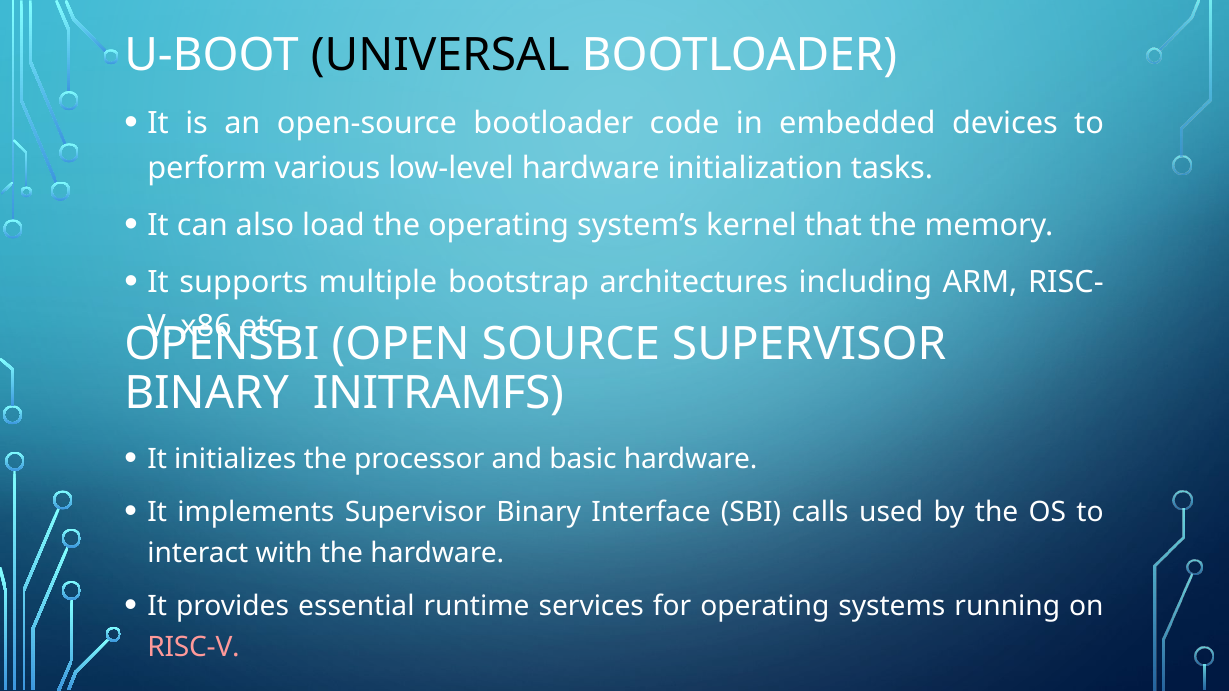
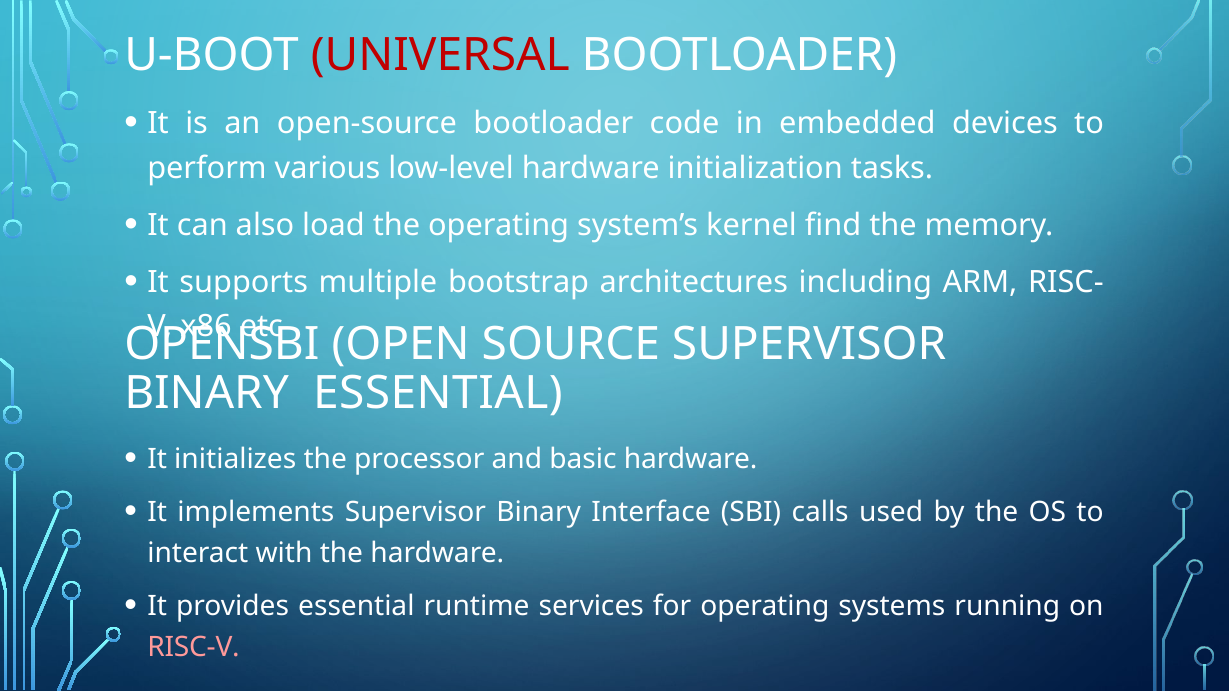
UNIVERSAL colour: black -> red (440, 55)
that: that -> find (833, 225)
BINARY INITRAMFS: INITRAMFS -> ESSENTIAL (438, 394)
